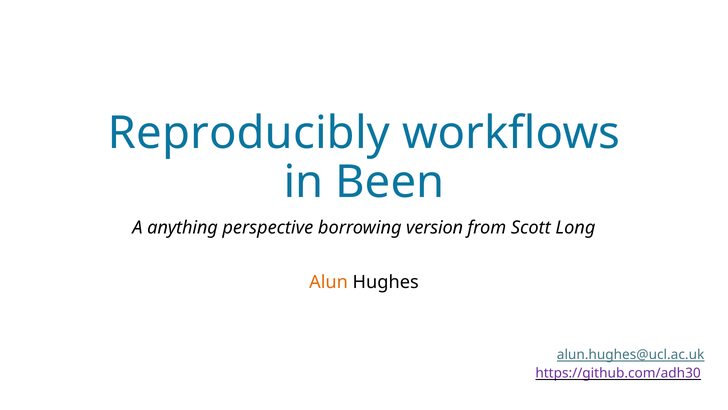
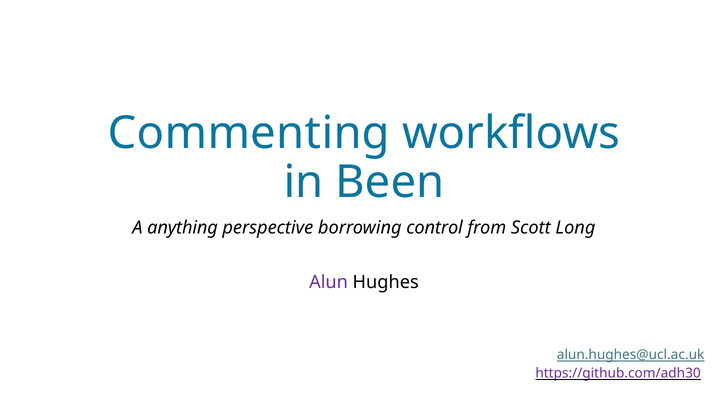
Reproducibly: Reproducibly -> Commenting (249, 133)
version: version -> control (435, 228)
Alun colour: orange -> purple (329, 282)
